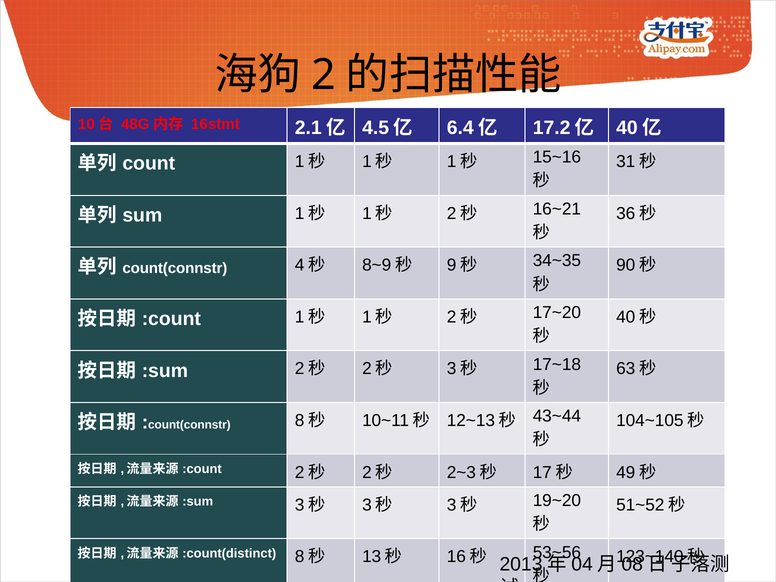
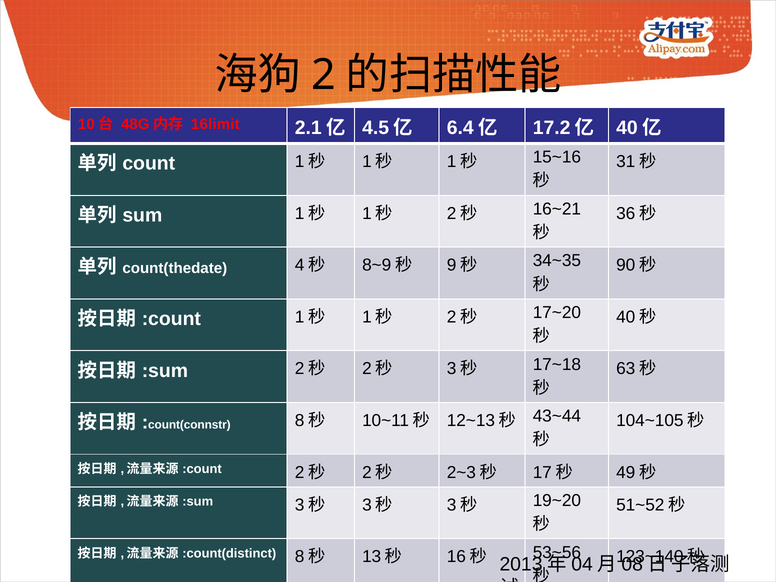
16stmt: 16stmt -> 16limit (215, 124)
count(connstr: count(connstr -> count(thedate (175, 269)
